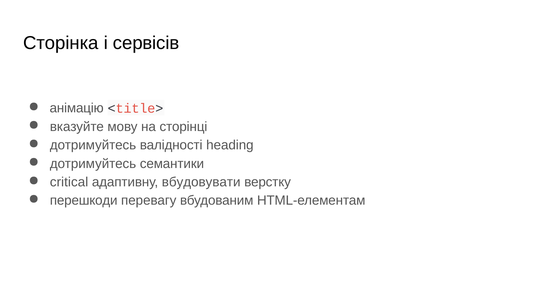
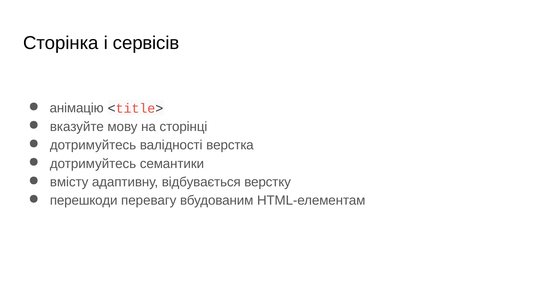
heading: heading -> верстка (230, 145)
critical: critical -> вмісту (69, 182)
вбудовувати: вбудовувати -> відбувається (201, 182)
